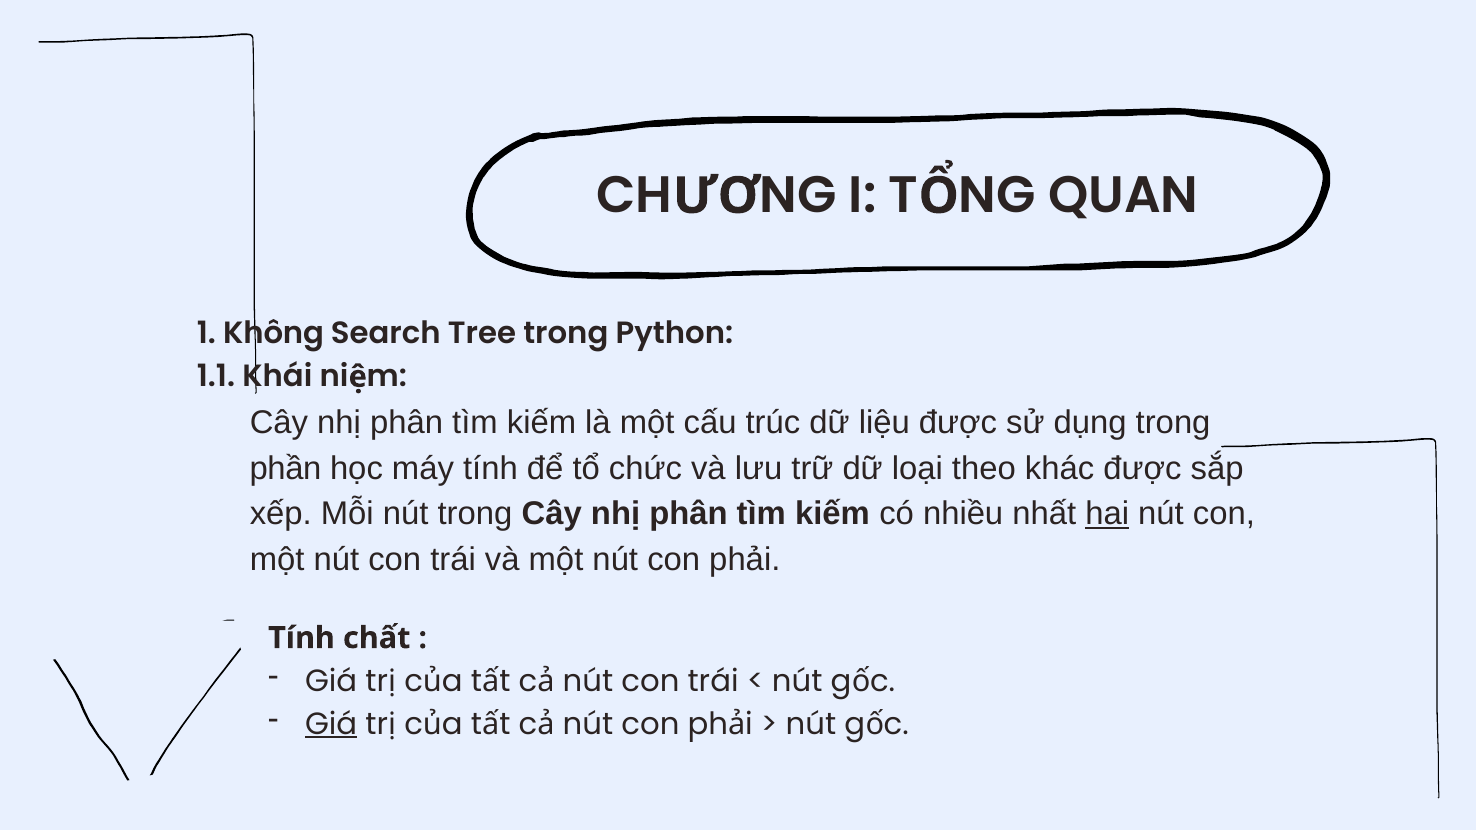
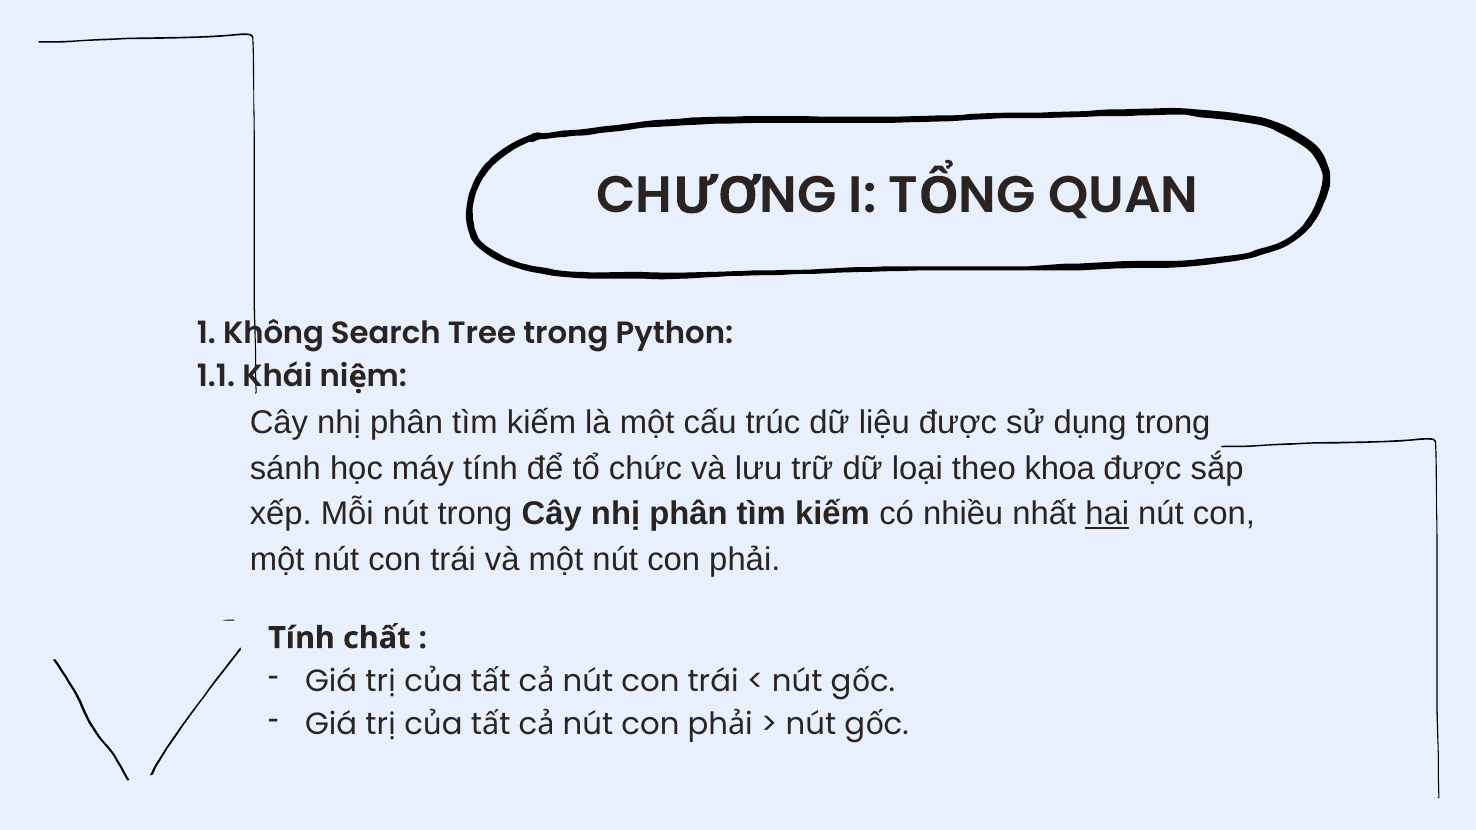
phần: phần -> sánh (285, 468)
khác: khác -> khoa (1060, 468)
Giá underline: present -> none (331, 724)
